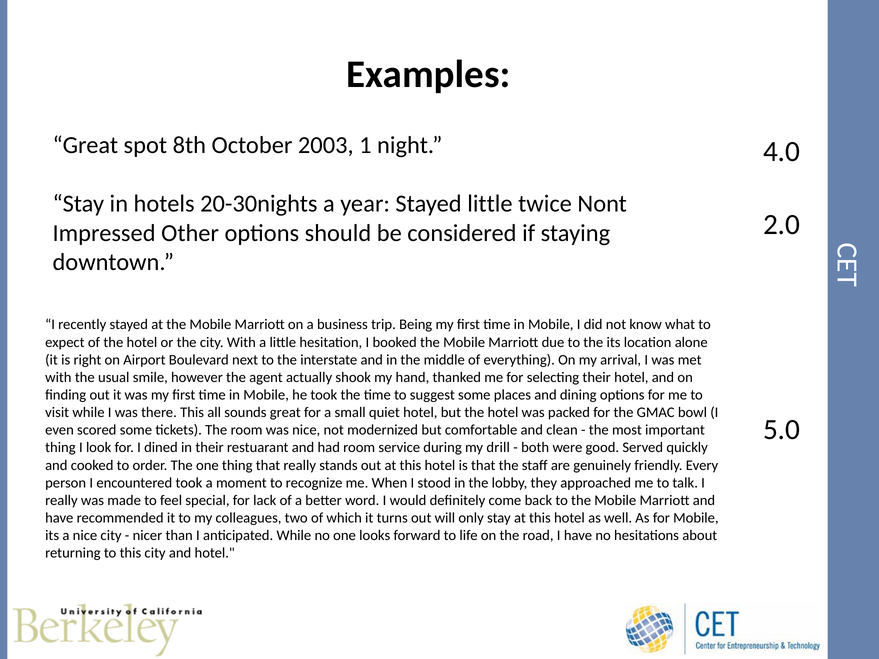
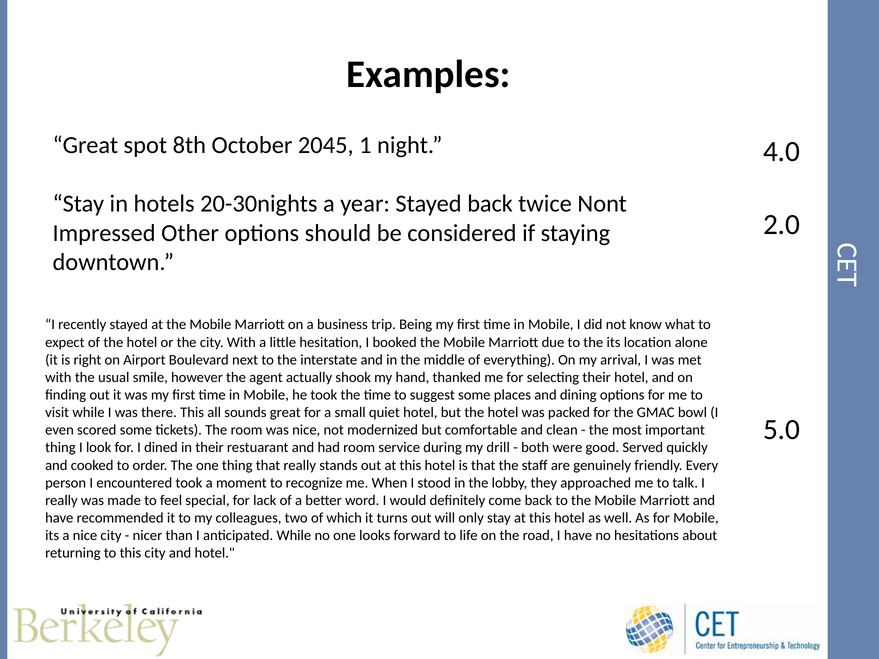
2003: 2003 -> 2045 (326, 145)
Stayed little: little -> back (490, 204)
